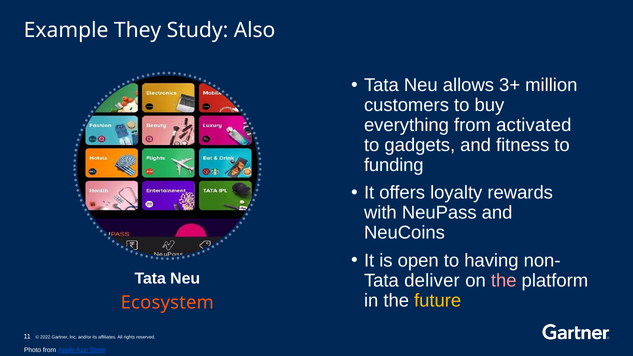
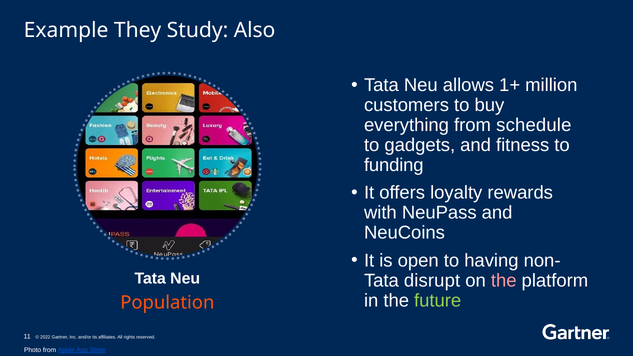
3+: 3+ -> 1+ (510, 85)
activated: activated -> schedule (534, 125)
deliver: deliver -> disrupt (432, 281)
future colour: yellow -> light green (438, 300)
Ecosystem: Ecosystem -> Population (167, 303)
